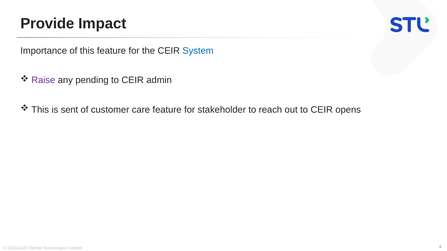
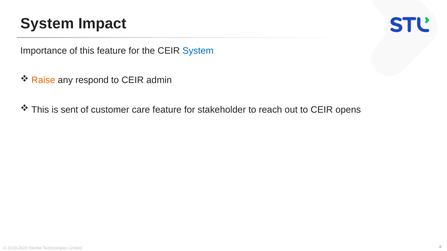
Provide: Provide -> System (47, 24)
Raise colour: purple -> orange (43, 80)
pending: pending -> respond (92, 80)
